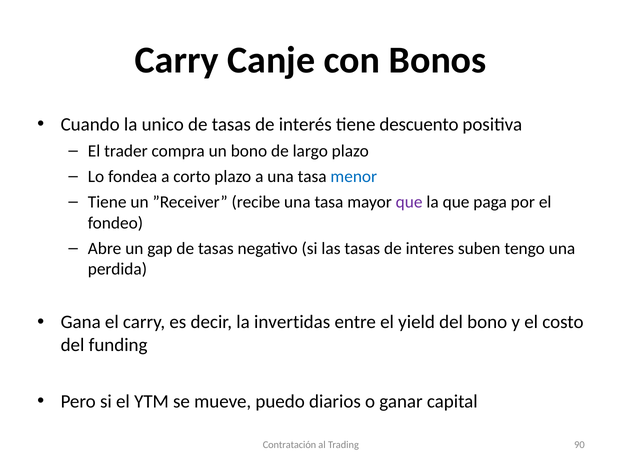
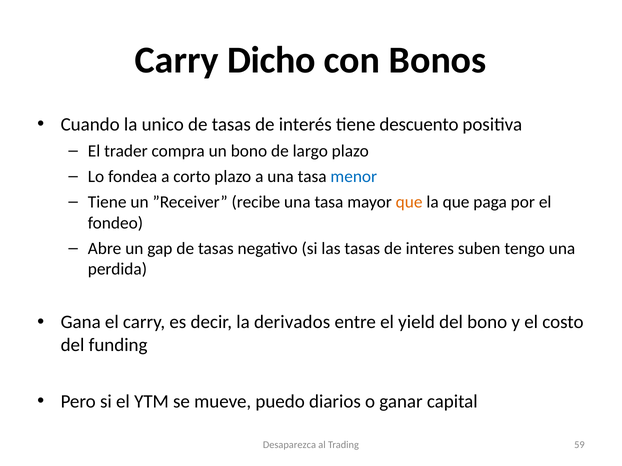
Canje: Canje -> Dicho (271, 60)
que colour: purple -> orange (409, 202)
invertidas: invertidas -> derivados (292, 322)
Contratación: Contratación -> Desaparezca (289, 445)
90: 90 -> 59 (579, 445)
